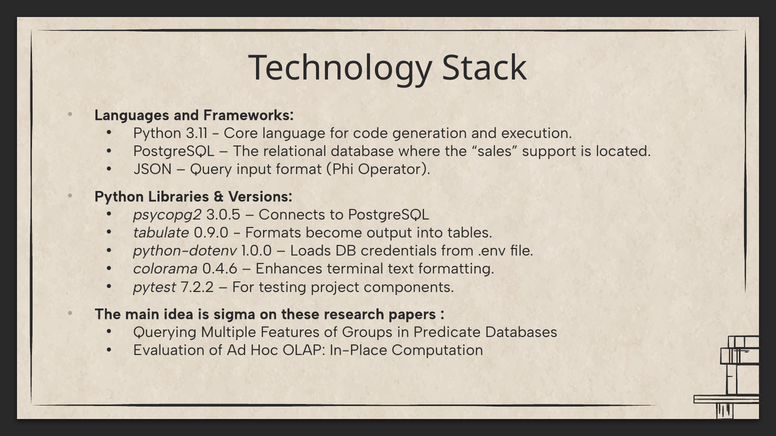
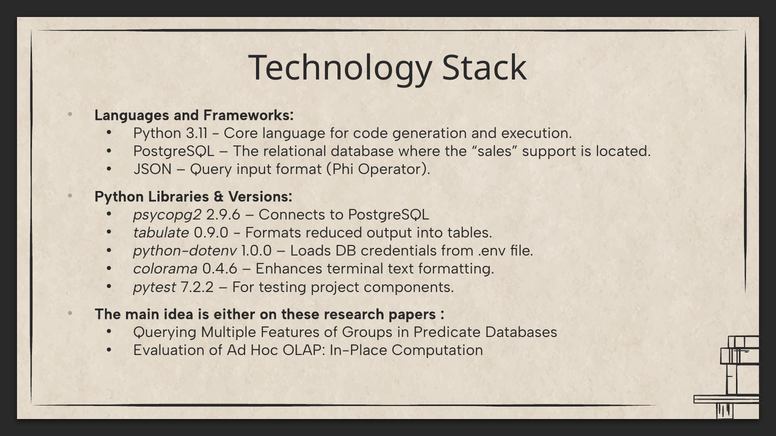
3.0.5: 3.0.5 -> 2.9.6 (223, 215)
become: become -> reduced (334, 233)
sigma: sigma -> either (234, 315)
